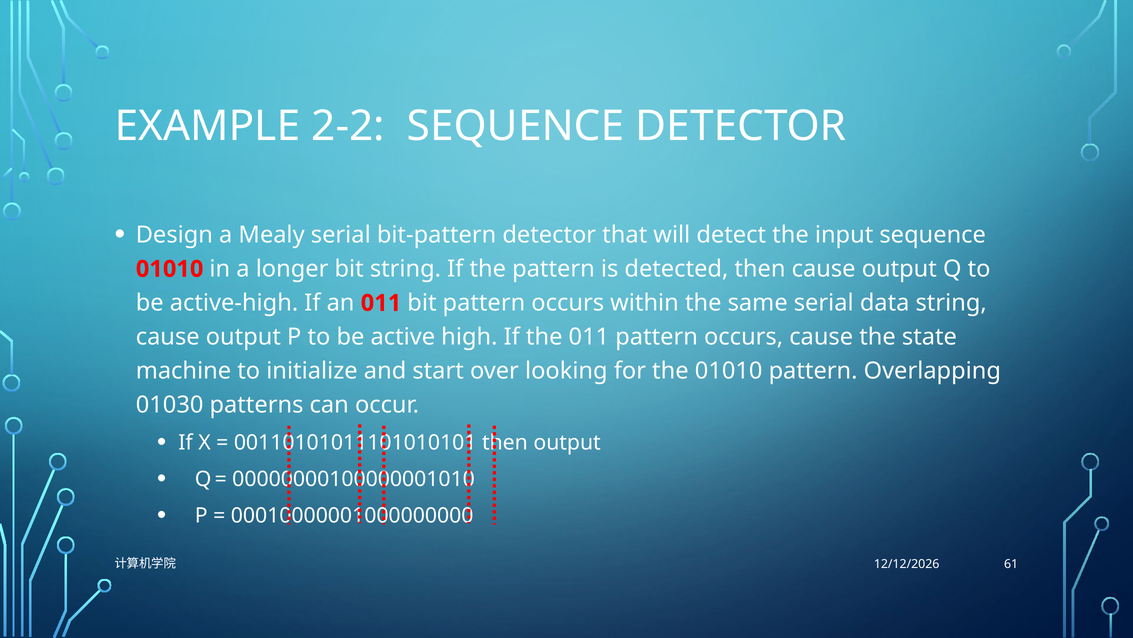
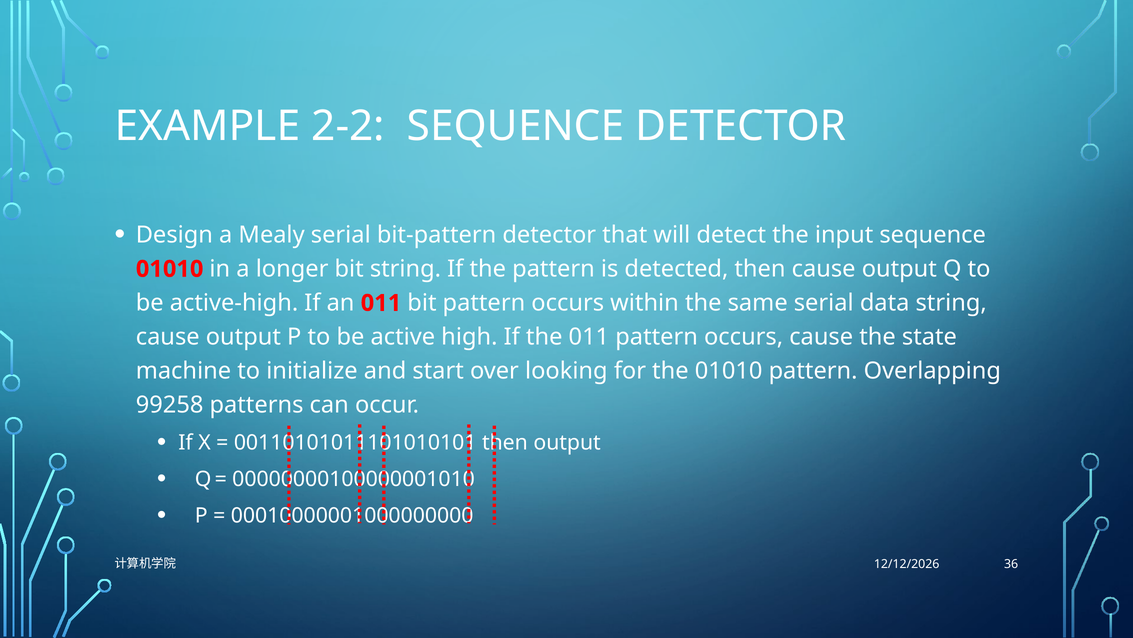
01030: 01030 -> 99258 (170, 405)
61: 61 -> 36 (1011, 564)
